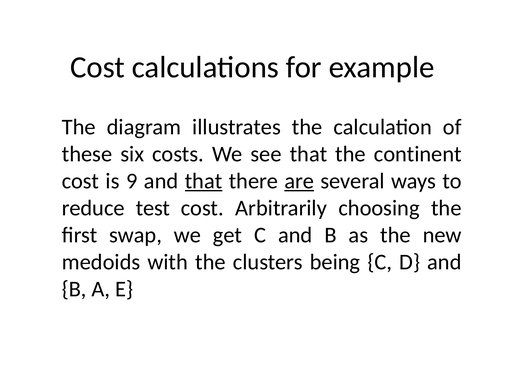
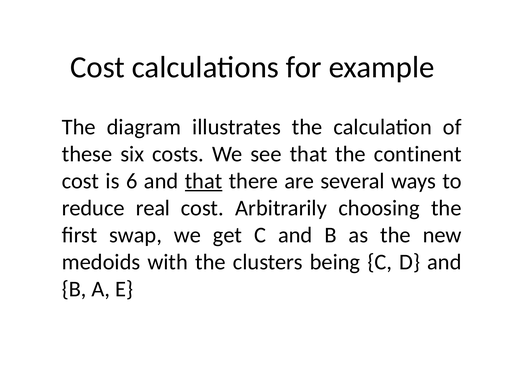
9: 9 -> 6 (132, 181)
are underline: present -> none (299, 181)
test: test -> real (153, 208)
